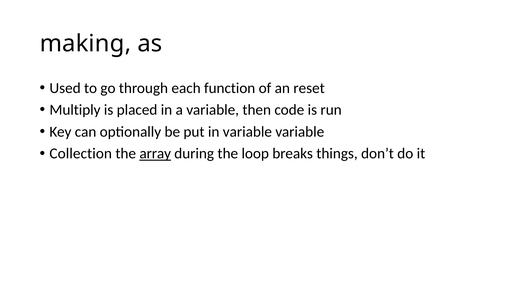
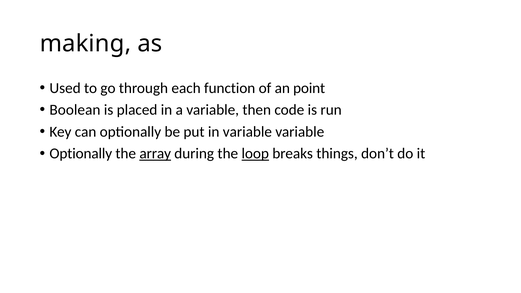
reset: reset -> point (309, 88)
Multiply: Multiply -> Boolean (75, 110)
Collection: Collection -> Optionally (81, 154)
loop underline: none -> present (255, 154)
